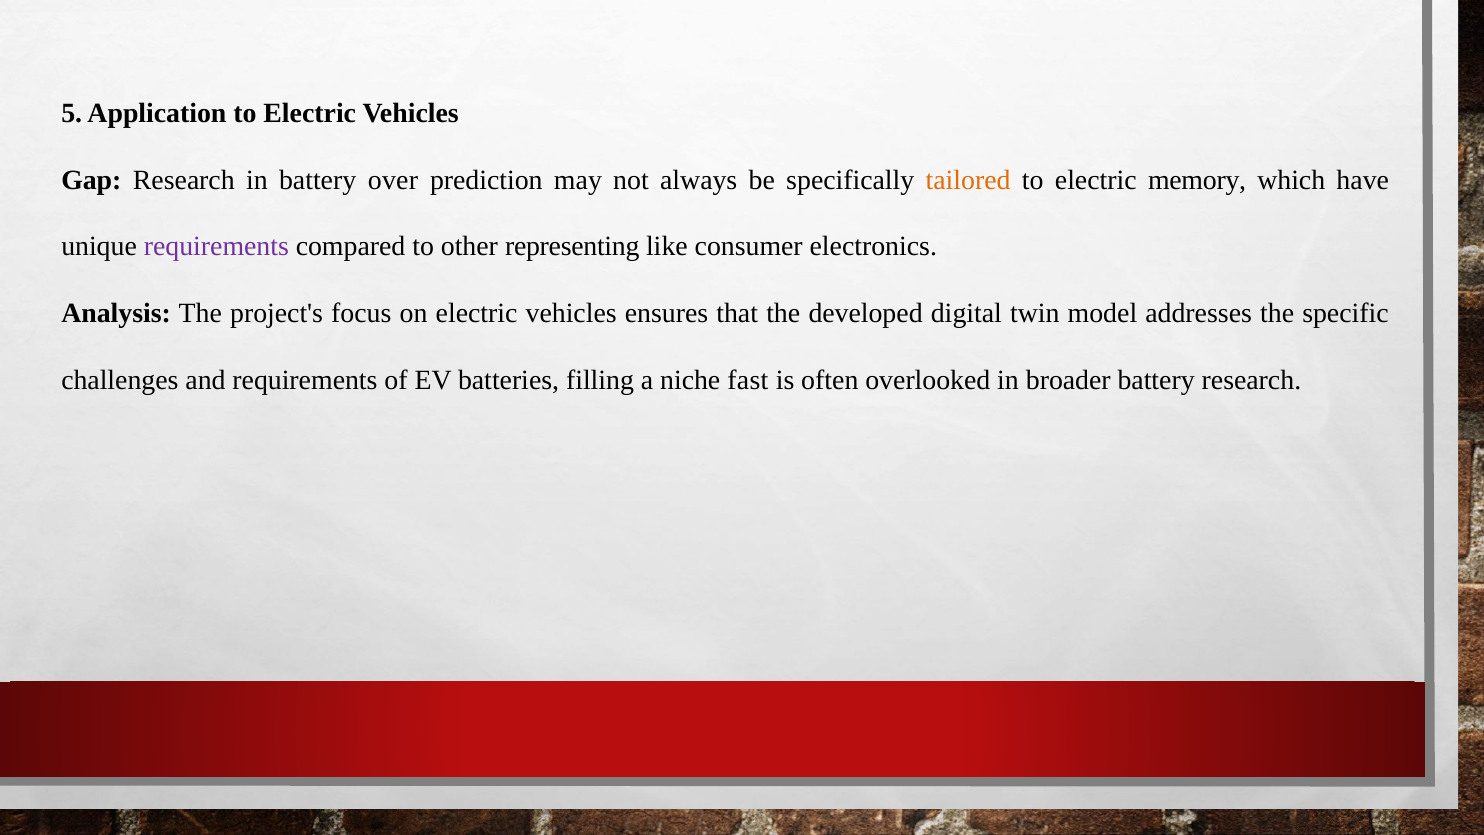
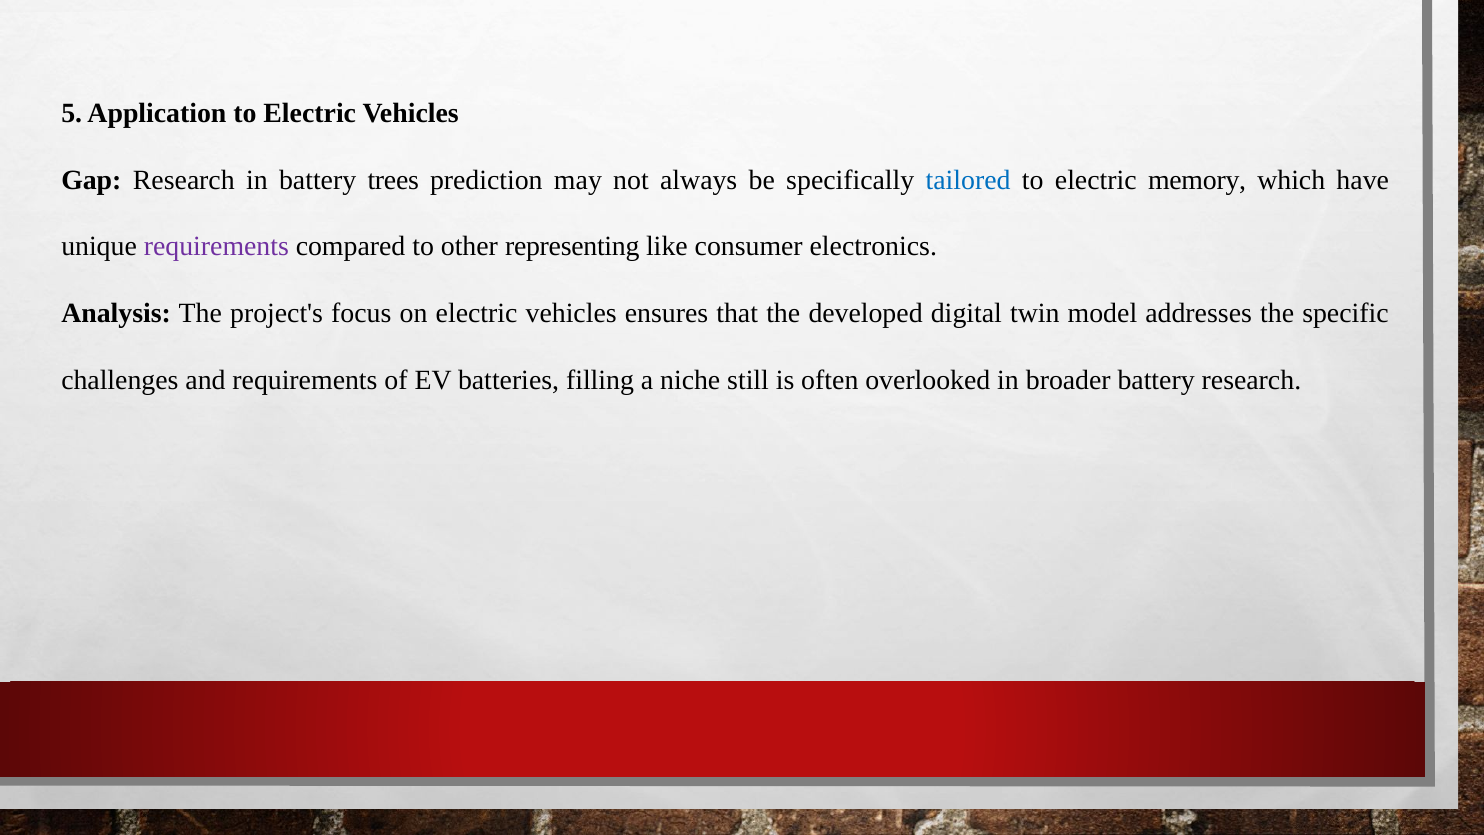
over: over -> trees (393, 180)
tailored colour: orange -> blue (968, 180)
fast: fast -> still (748, 380)
